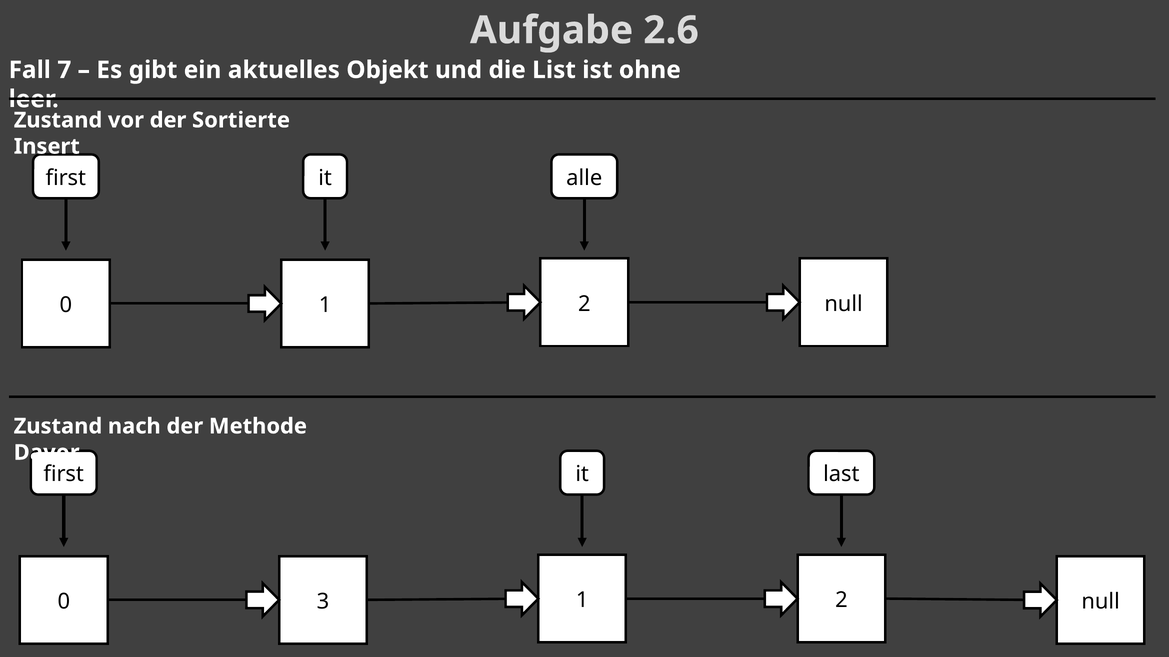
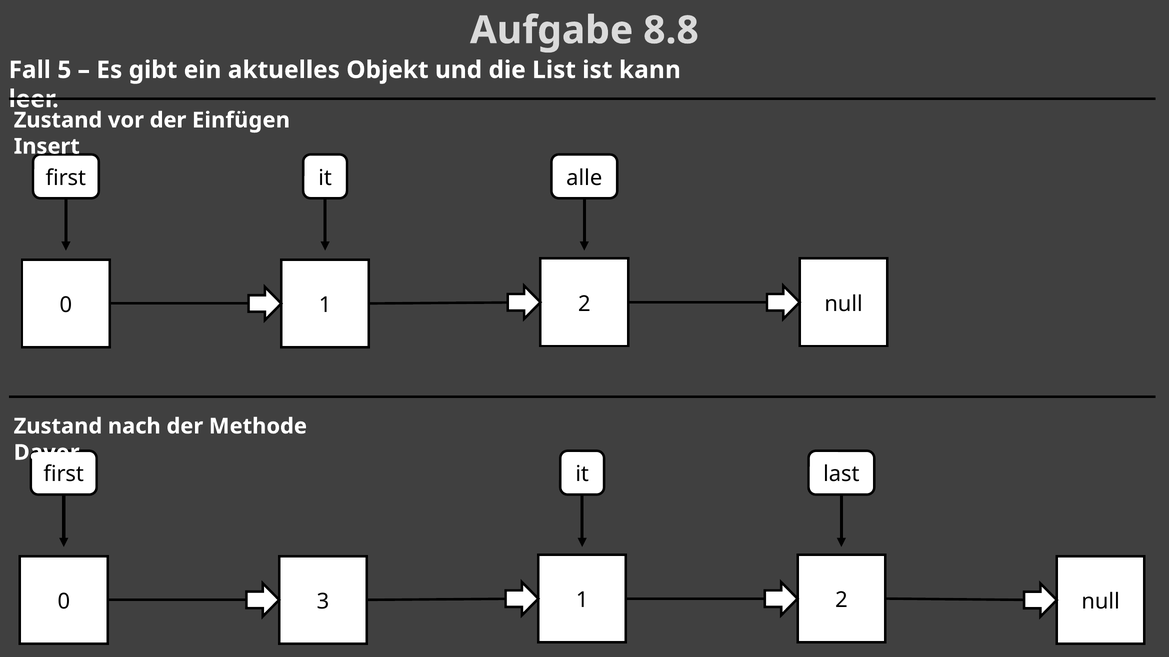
2.6: 2.6 -> 8.8 (671, 30)
7: 7 -> 5 (64, 70)
ohne: ohne -> kann (650, 70)
Sortierte: Sortierte -> Einfügen (241, 120)
